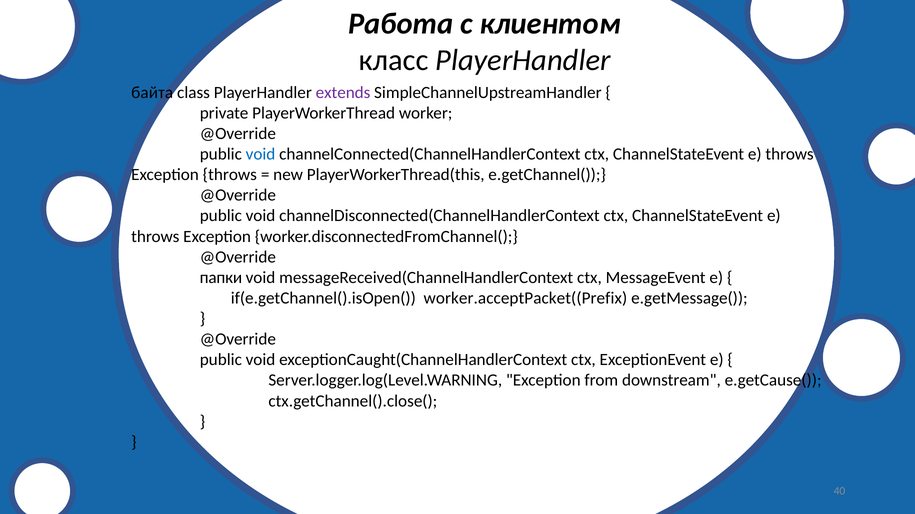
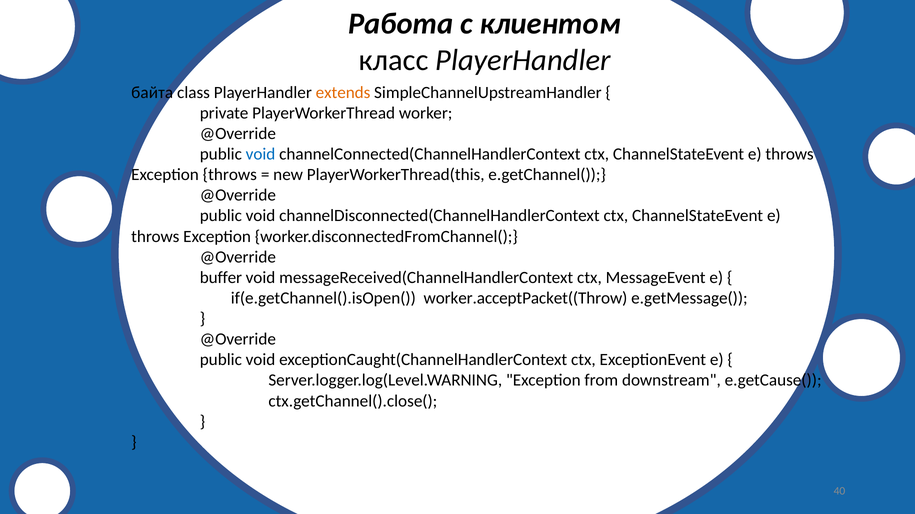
extends colour: purple -> orange (343, 93)
папки: папки -> buffer (221, 278)
worker.acceptPacket((Prefix: worker.acceptPacket((Prefix -> worker.acceptPacket((Throw (525, 298)
